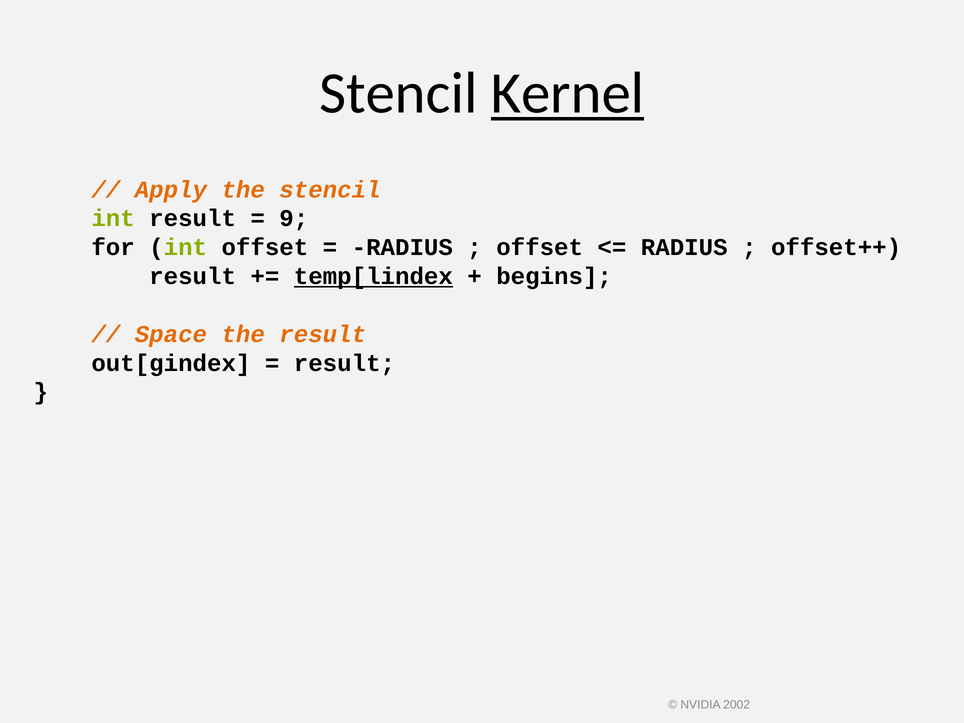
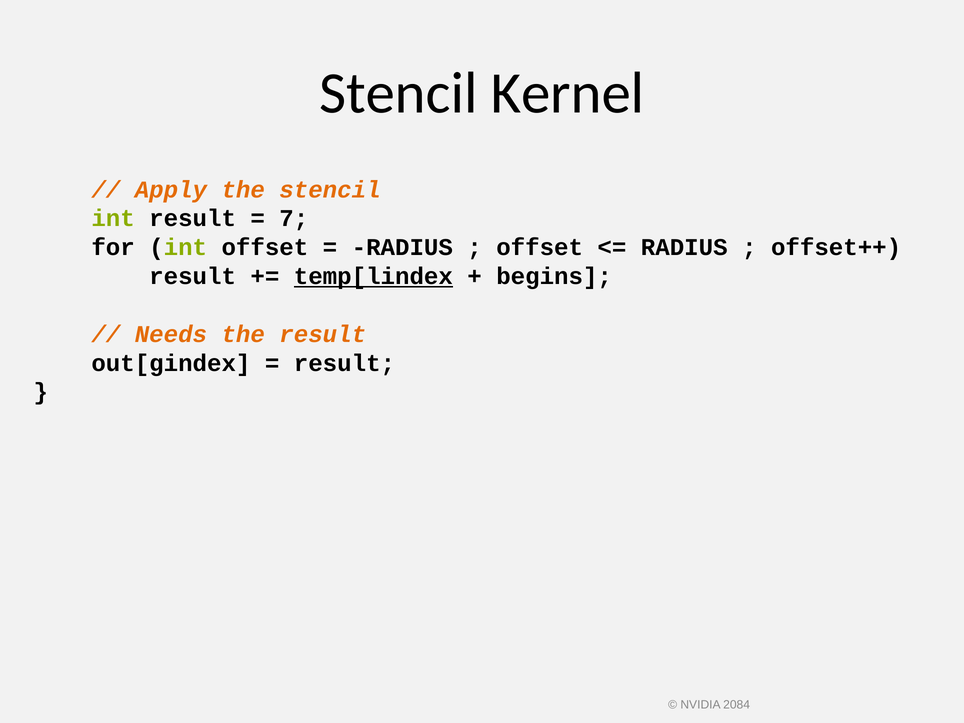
Kernel underline: present -> none (568, 93)
9: 9 -> 7 (294, 218)
Space: Space -> Needs (171, 334)
2002: 2002 -> 2084 (737, 705)
